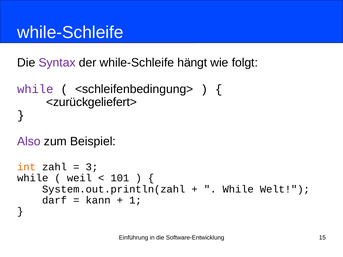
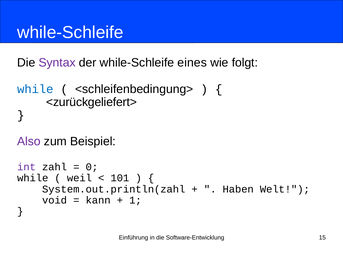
hängt: hängt -> eines (192, 63)
while colour: purple -> blue (35, 89)
int colour: orange -> purple (27, 167)
3: 3 -> 0 (92, 167)
While: While -> Haben (238, 189)
darf: darf -> void (55, 200)
